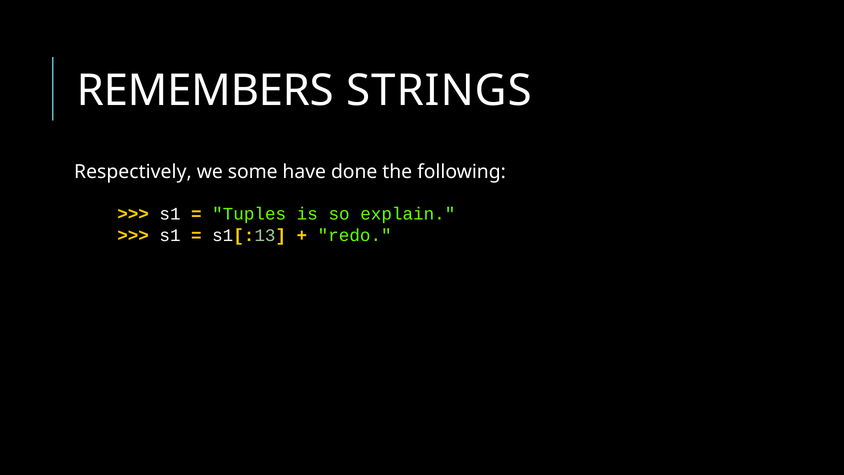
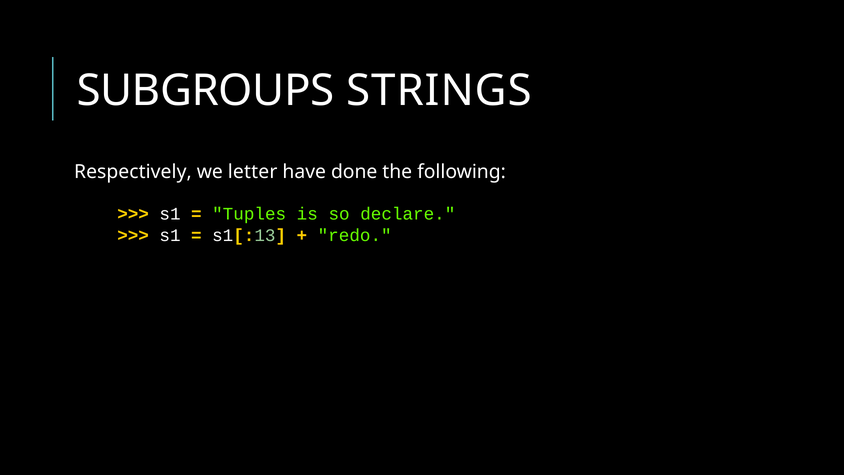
REMEMBERS: REMEMBERS -> SUBGROUPS (205, 91)
some: some -> letter (253, 172)
explain: explain -> declare (408, 214)
